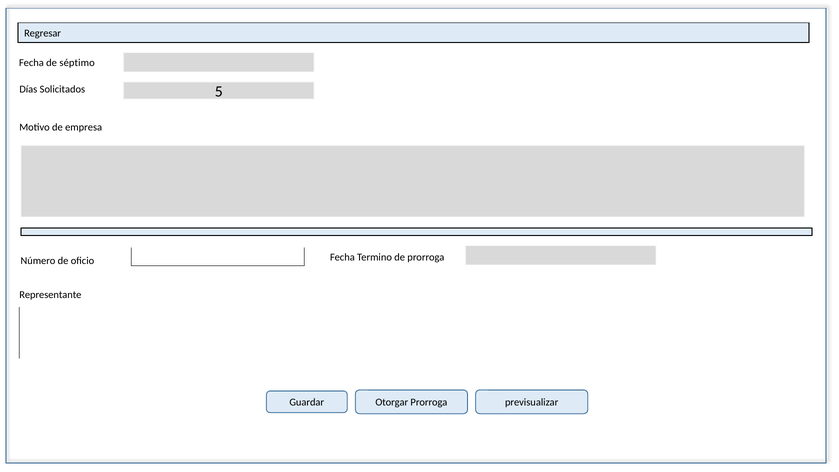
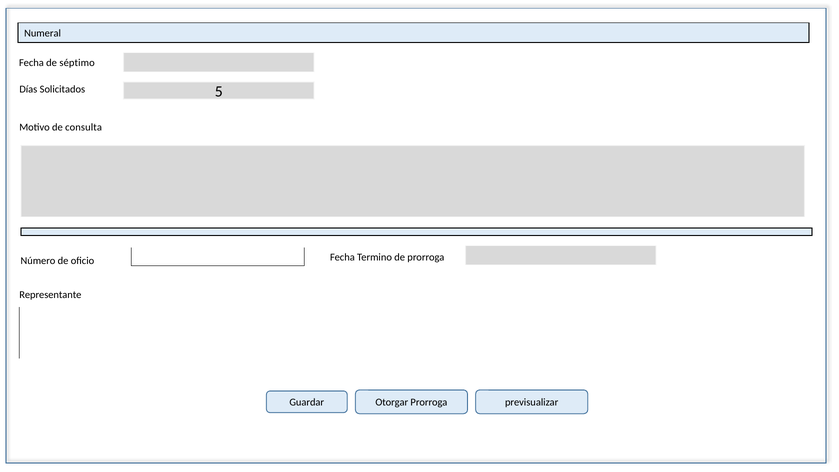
Regresar: Regresar -> Numeral (43, 33)
empresa: empresa -> consulta (84, 127)
